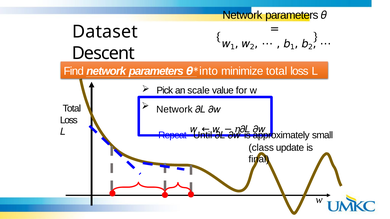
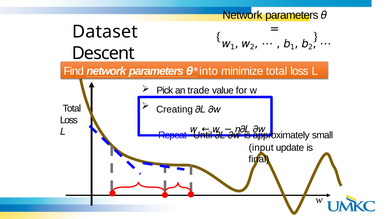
scale: scale -> trade (199, 91)
Network: Network -> Creating (175, 110)
class: class -> input (261, 148)
